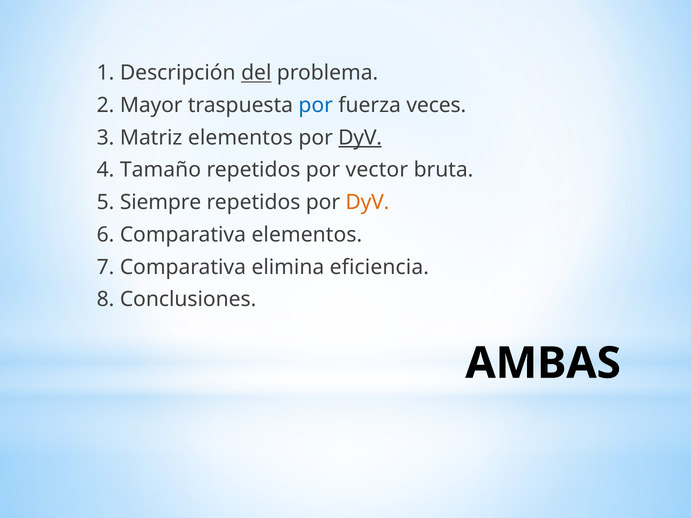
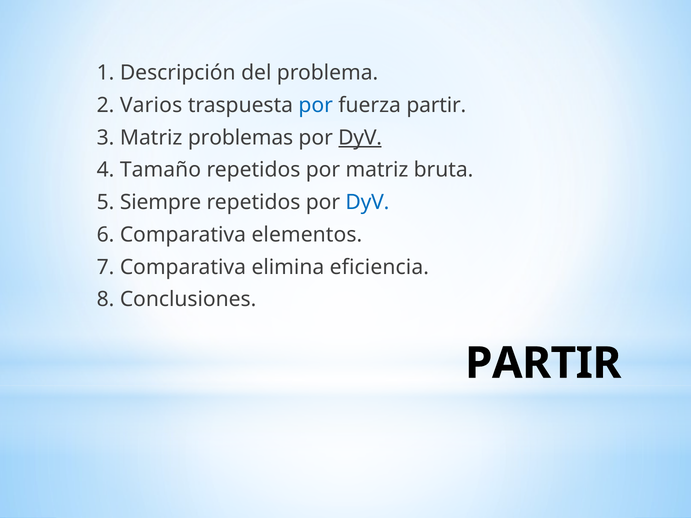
del underline: present -> none (256, 73)
Mayor: Mayor -> Varios (151, 105)
fuerza veces: veces -> partir (436, 105)
Matriz elementos: elementos -> problemas (241, 138)
por vector: vector -> matriz (377, 170)
DyV colour: orange -> blue (367, 202)
AMBAS: AMBAS -> PARTIR (543, 363)
